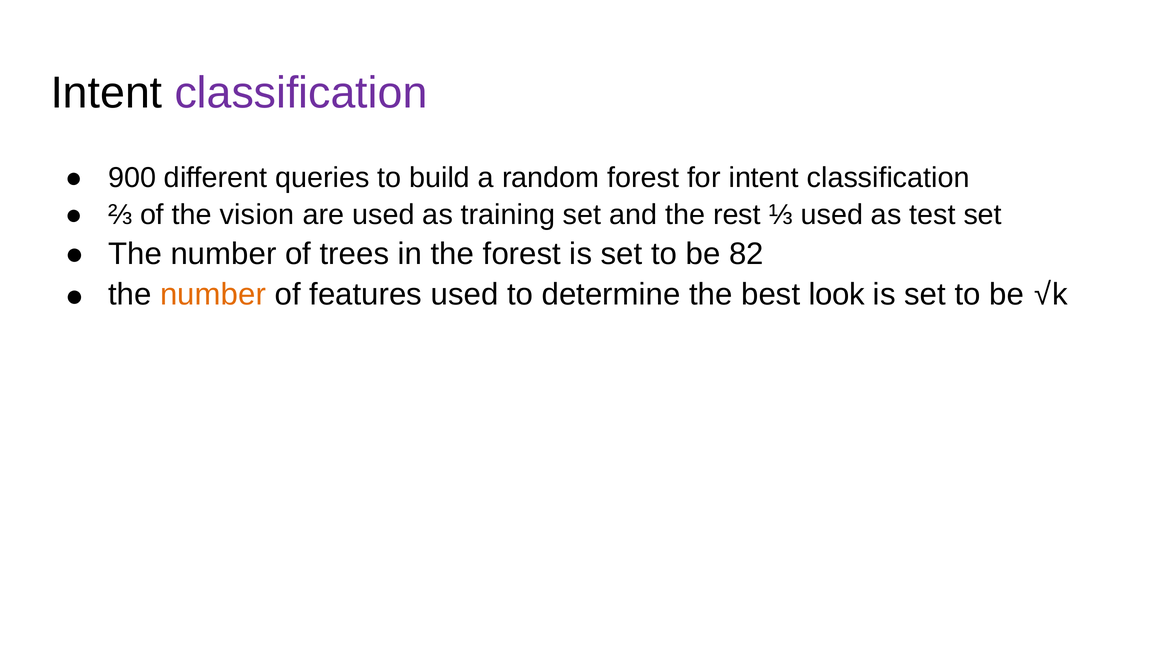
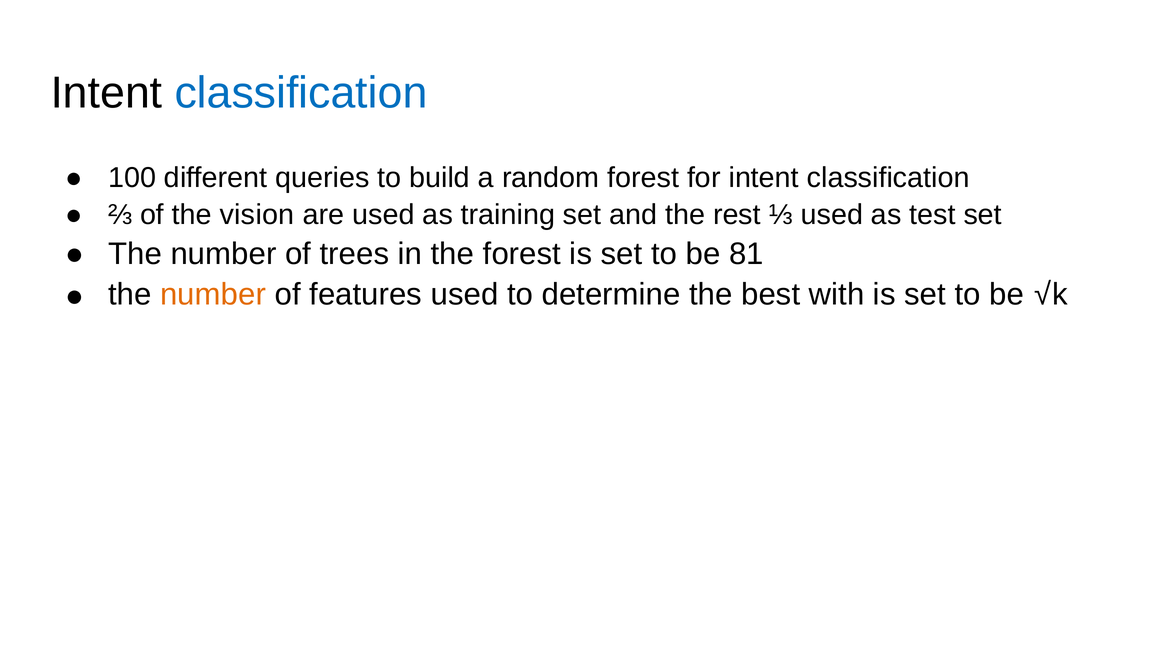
classification colour: purple -> blue (301, 93)
900: 900 -> 100 (132, 178)
82: 82 -> 81 (746, 254)
look: look -> with (837, 295)
